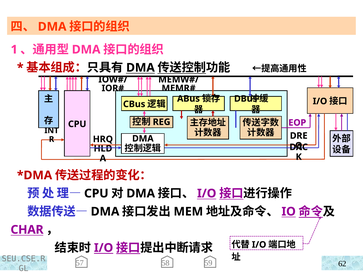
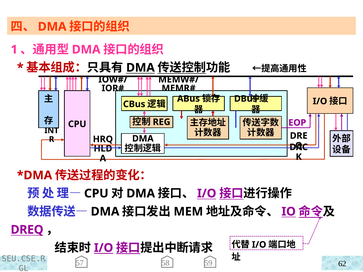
CHAR: CHAR -> DREQ (27, 230)
